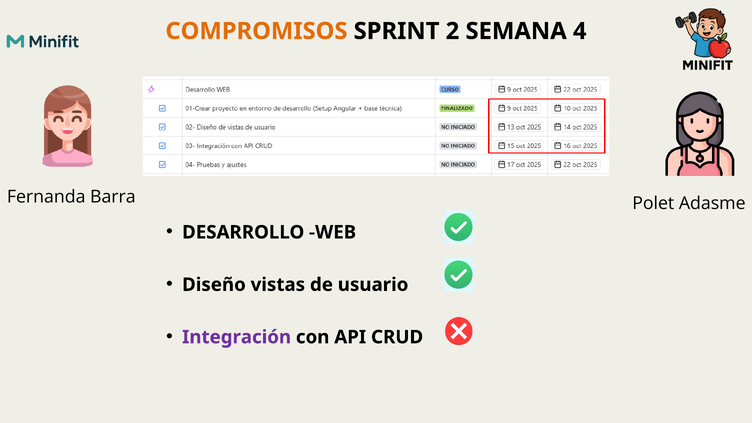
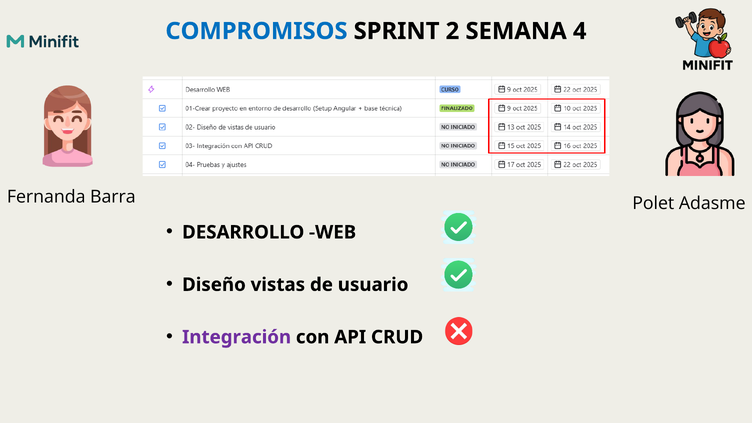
COMPROMISOS colour: orange -> blue (256, 31)
